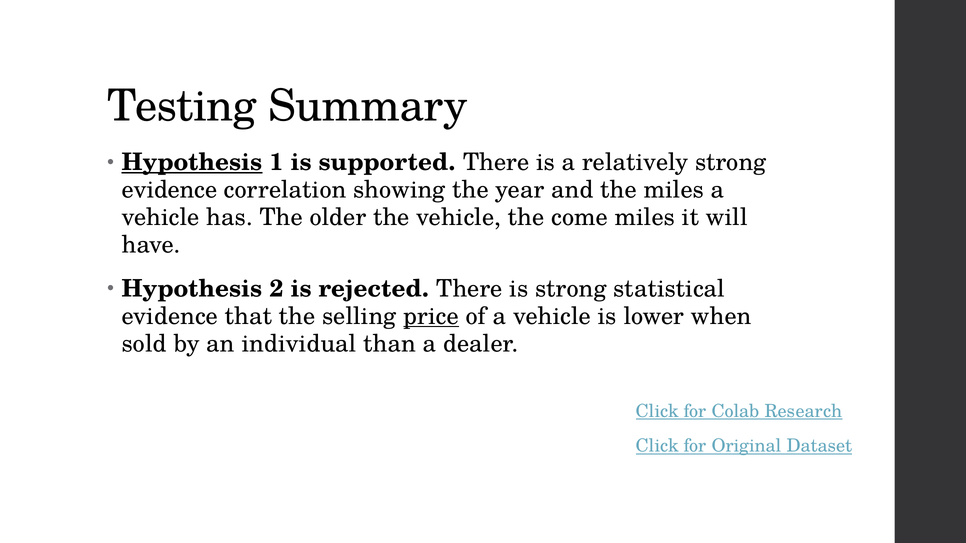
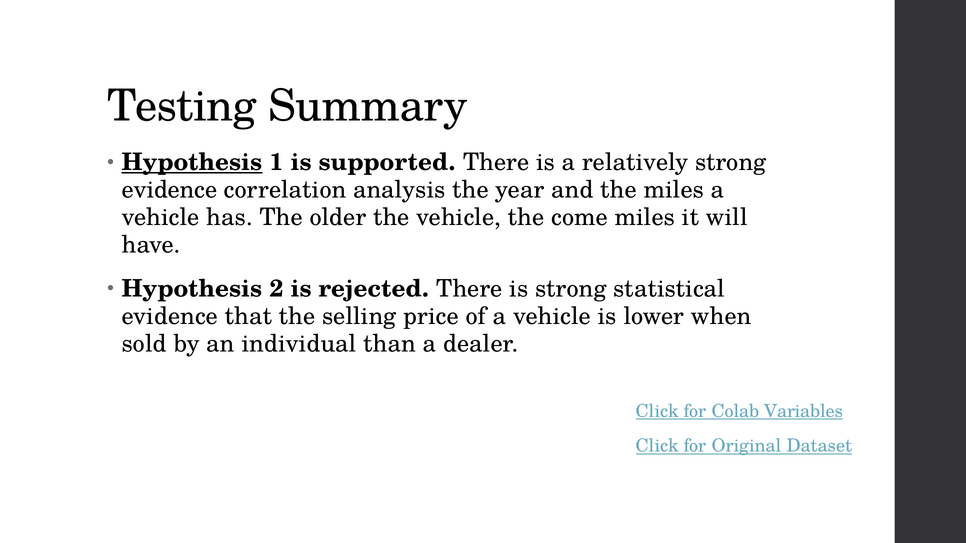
showing: showing -> analysis (399, 190)
price underline: present -> none (431, 316)
Research: Research -> Variables (804, 412)
